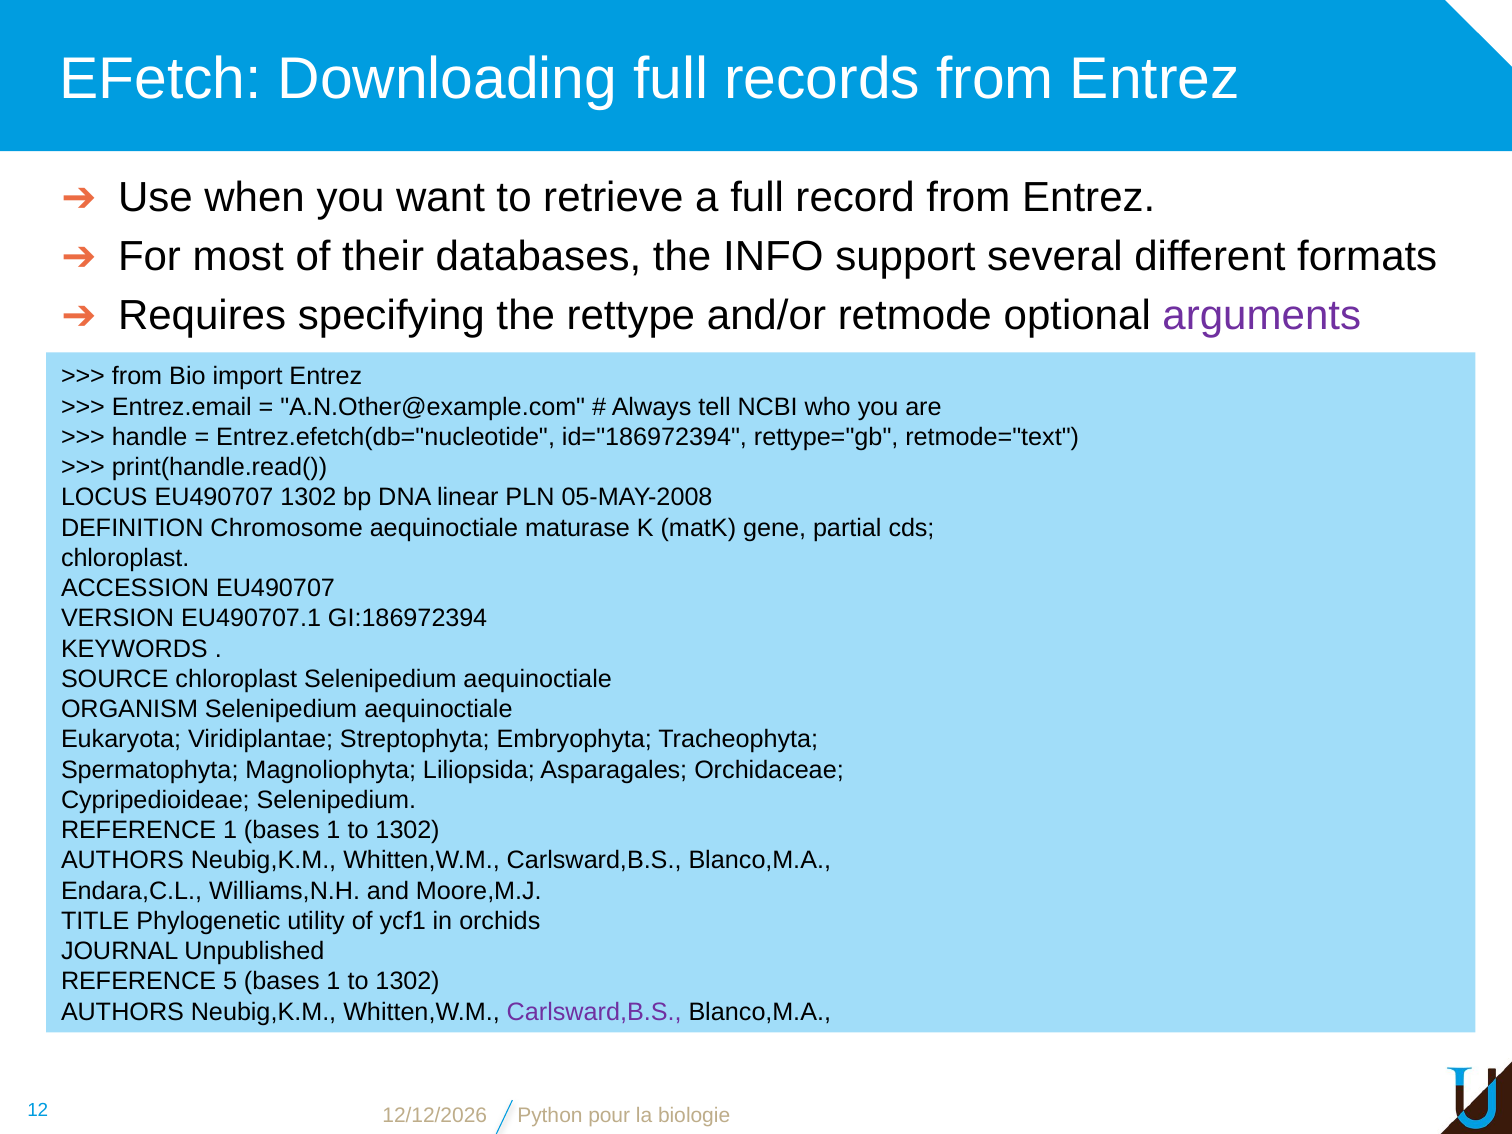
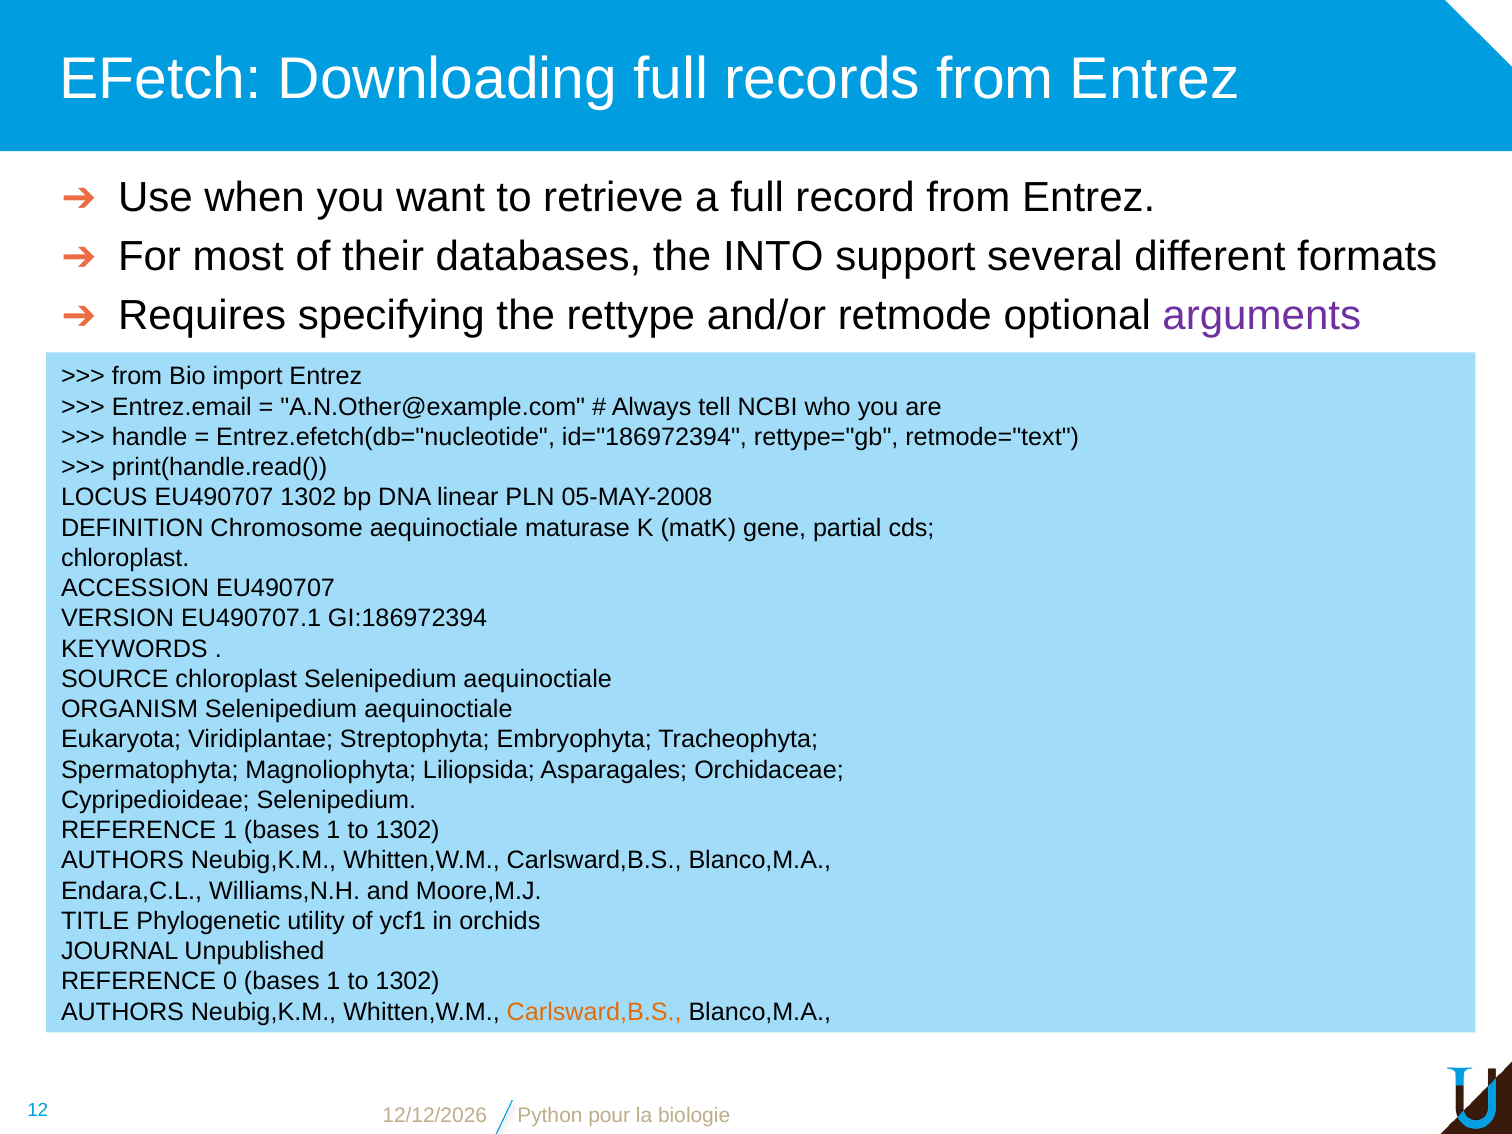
INFO: INFO -> INTO (773, 257)
5: 5 -> 0 (230, 981)
Carlsward,B.S colour: purple -> orange (594, 1012)
